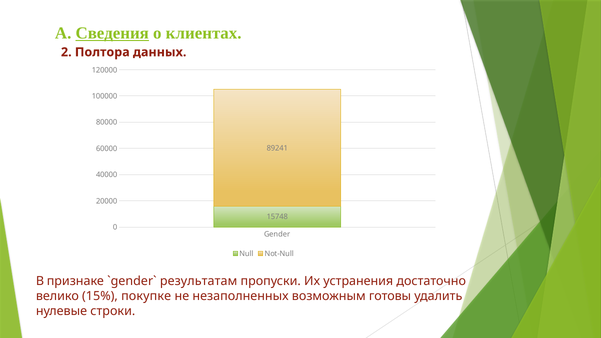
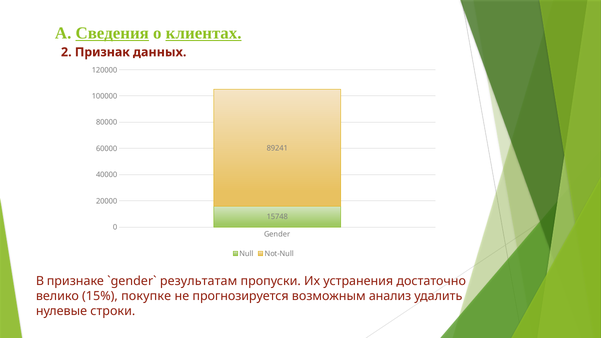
клиентах underline: none -> present (204, 33)
Полтора: Полтора -> Признак (102, 52)
незаполненных: незаполненных -> прогнозируется (241, 296)
готовы: готовы -> анализ (390, 296)
